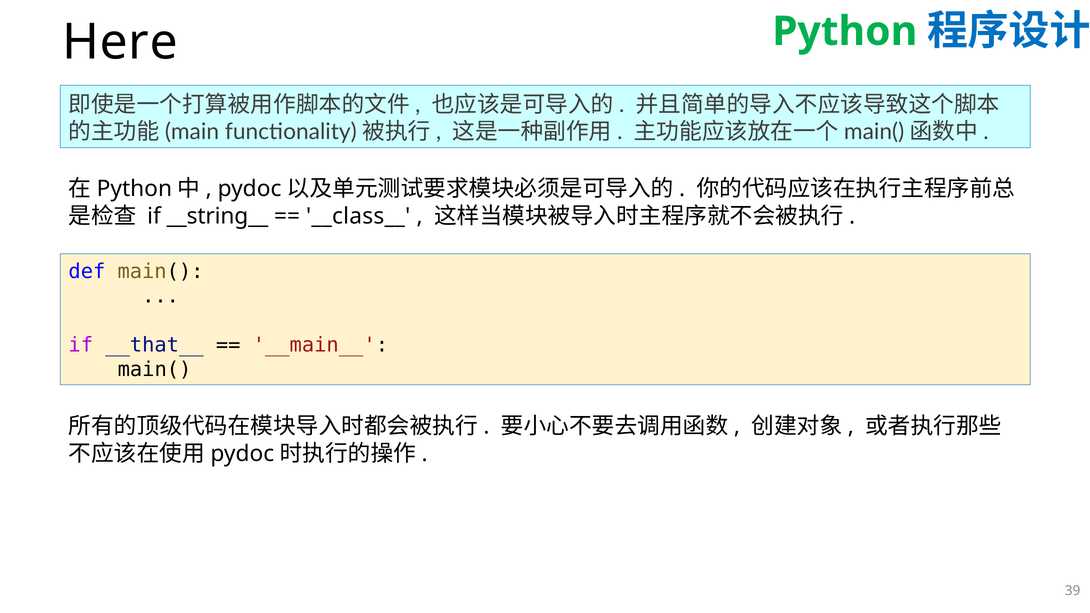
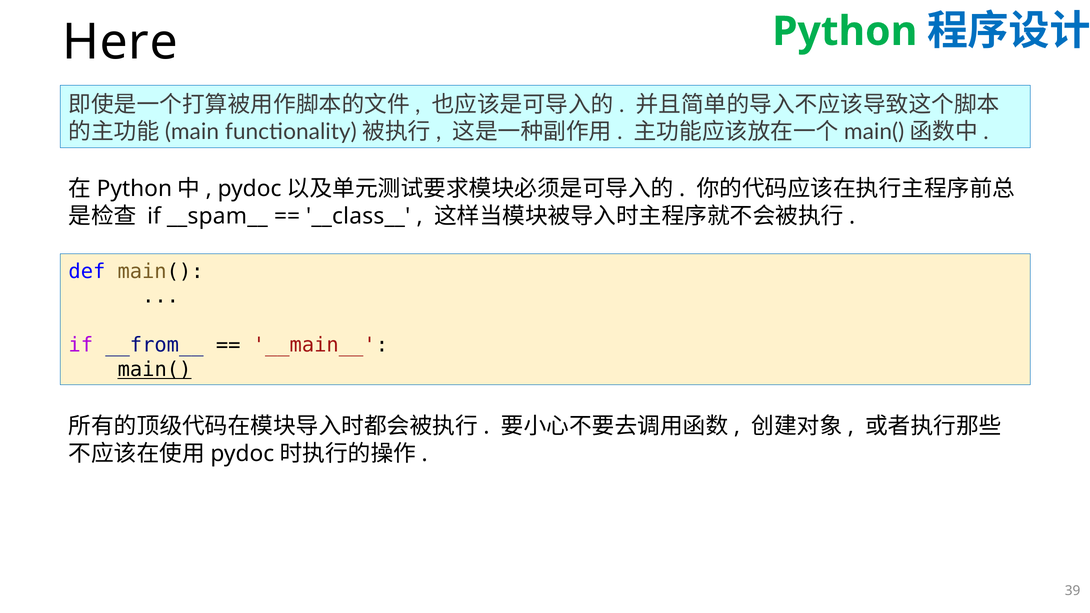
__string__: __string__ -> __spam__ (217, 216)
__that__: __that__ -> __from__ (154, 345)
main( underline: none -> present (155, 370)
